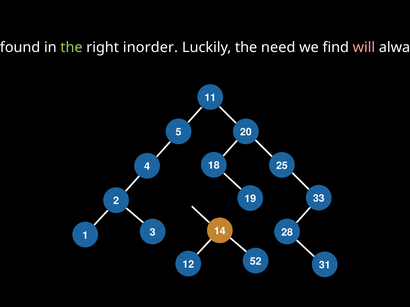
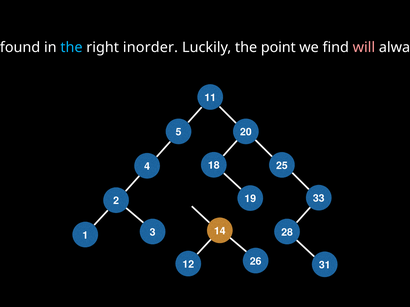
the colour: light green -> light blue (71, 47)
need: need -> point (278, 47)
52: 52 -> 26 (256, 262)
